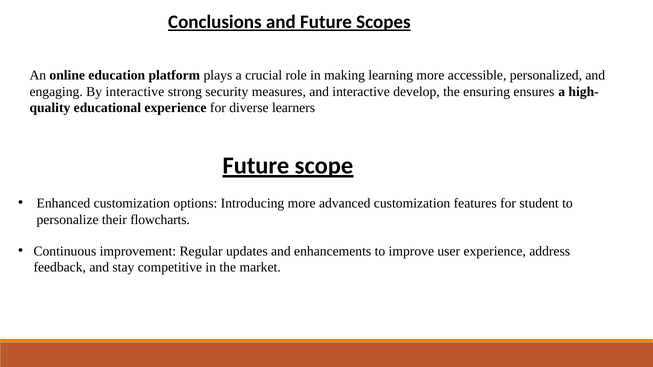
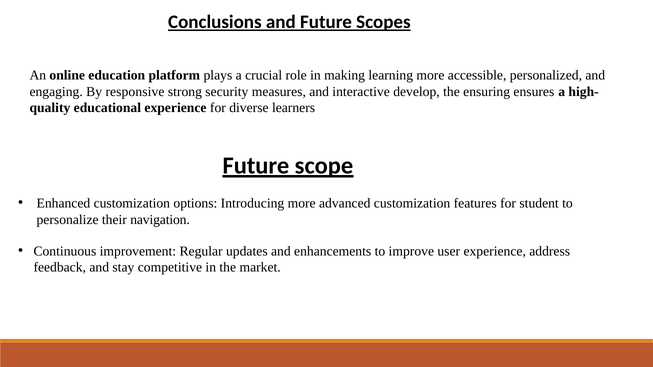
By interactive: interactive -> responsive (135, 92)
flowcharts: flowcharts -> navigation (160, 220)
